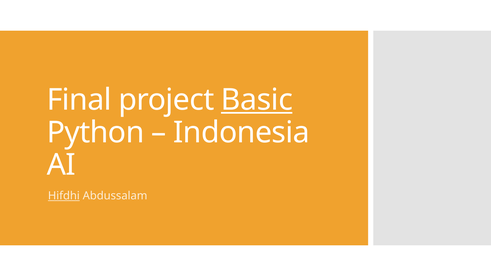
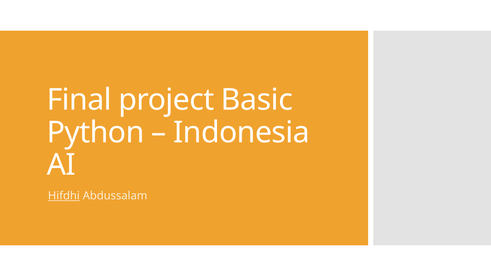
Basic underline: present -> none (257, 100)
